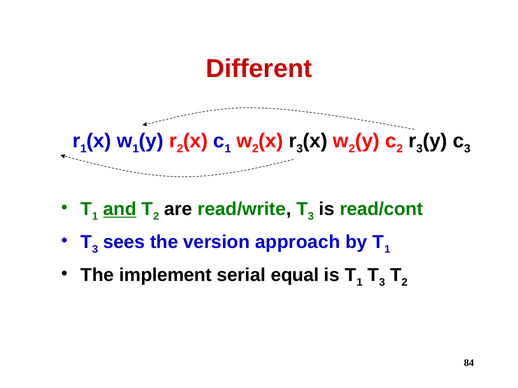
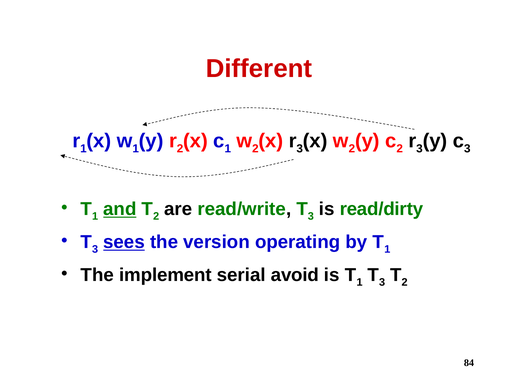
read/cont: read/cont -> read/dirty (381, 209)
sees underline: none -> present (124, 242)
approach: approach -> operating (298, 242)
equal: equal -> avoid (295, 275)
